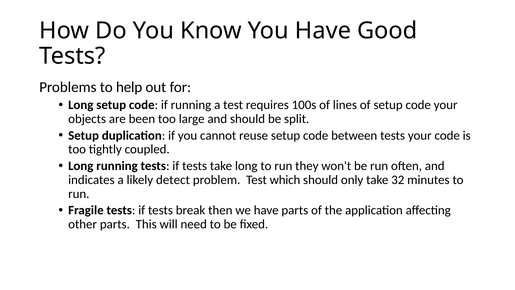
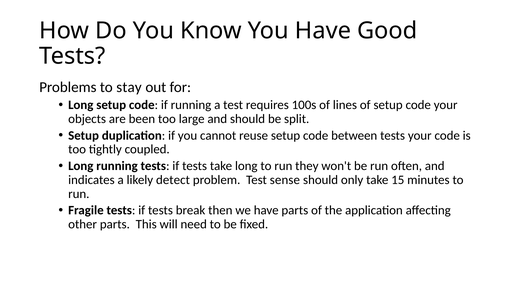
help: help -> stay (129, 87)
which: which -> sense (285, 180)
32: 32 -> 15 (398, 180)
